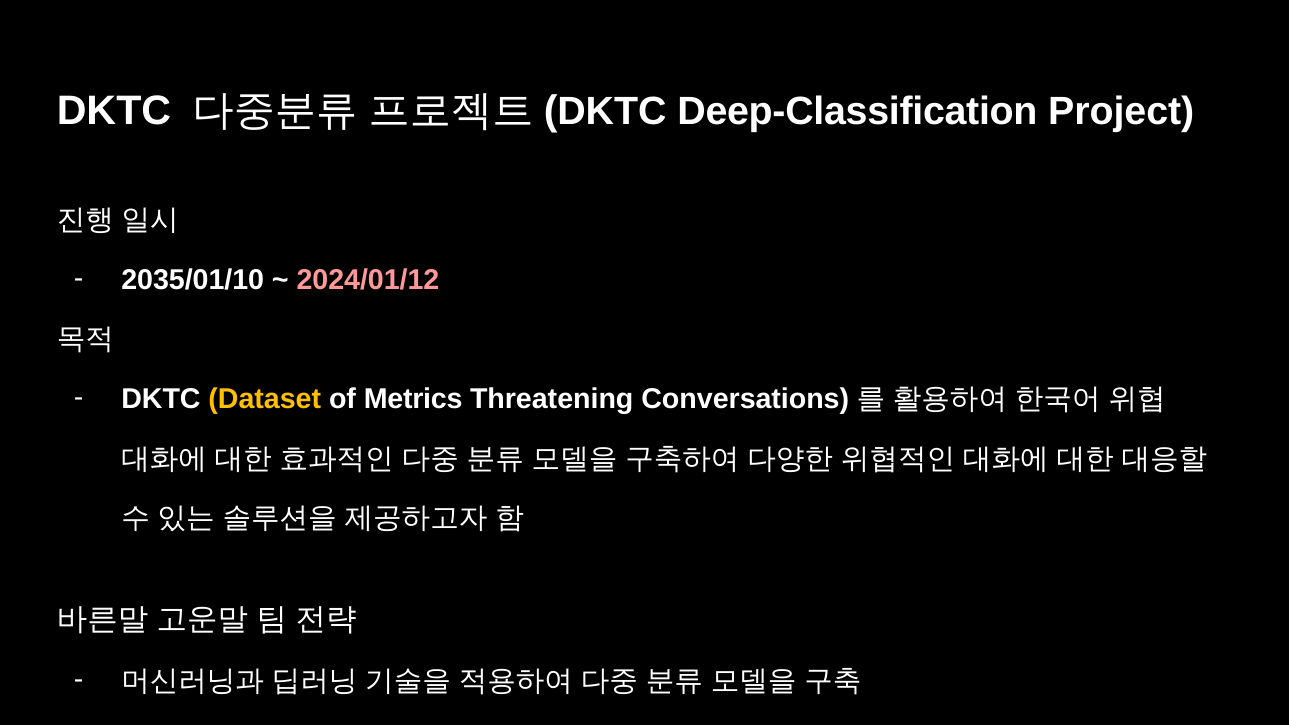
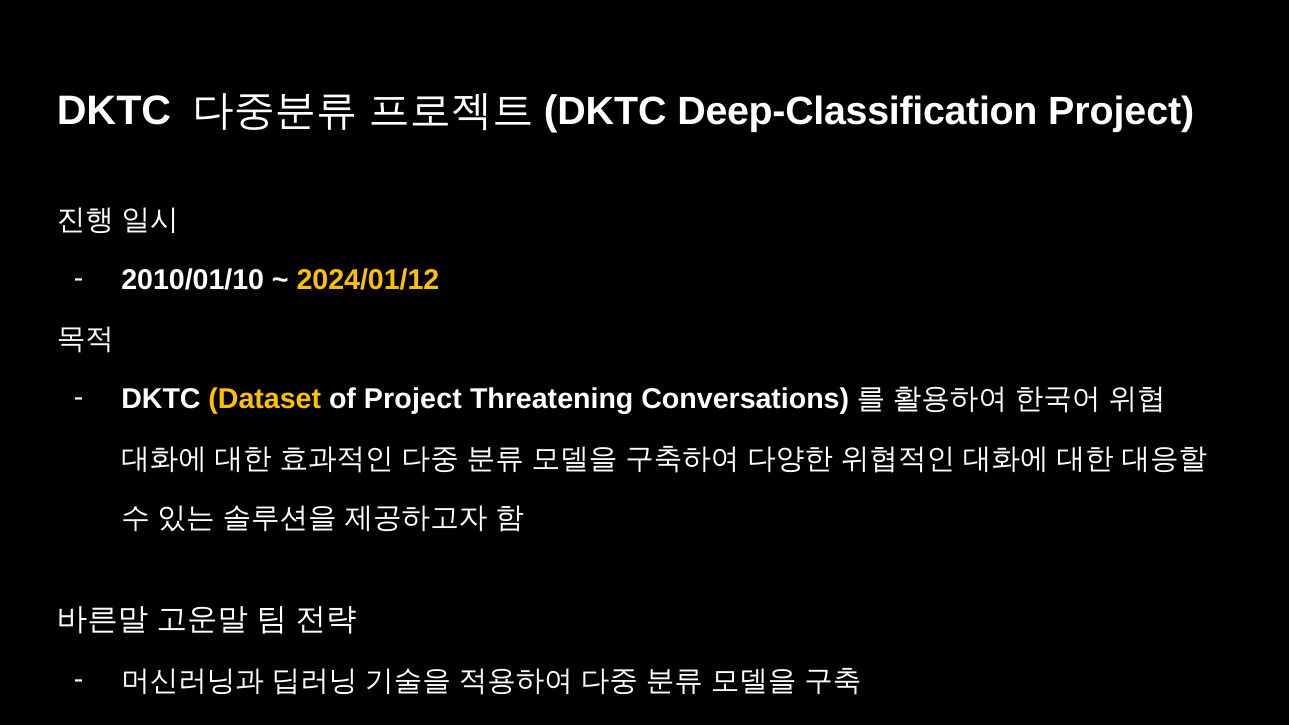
2035/01/10: 2035/01/10 -> 2010/01/10 (193, 280)
2024/01/12 colour: pink -> yellow (368, 280)
of Metrics: Metrics -> Project (413, 399)
